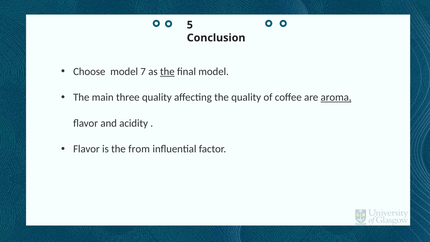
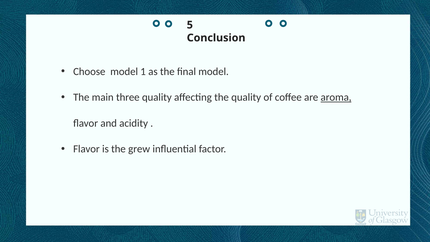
7: 7 -> 1 (143, 72)
the underline: present -> none (167, 72)
from: from -> grew (139, 149)
